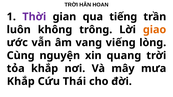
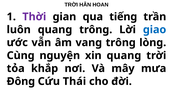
luôn không: không -> quang (55, 30)
giao colour: orange -> blue (155, 30)
vang viếng: viếng -> trông (121, 43)
Khắp: Khắp -> Đông (21, 82)
